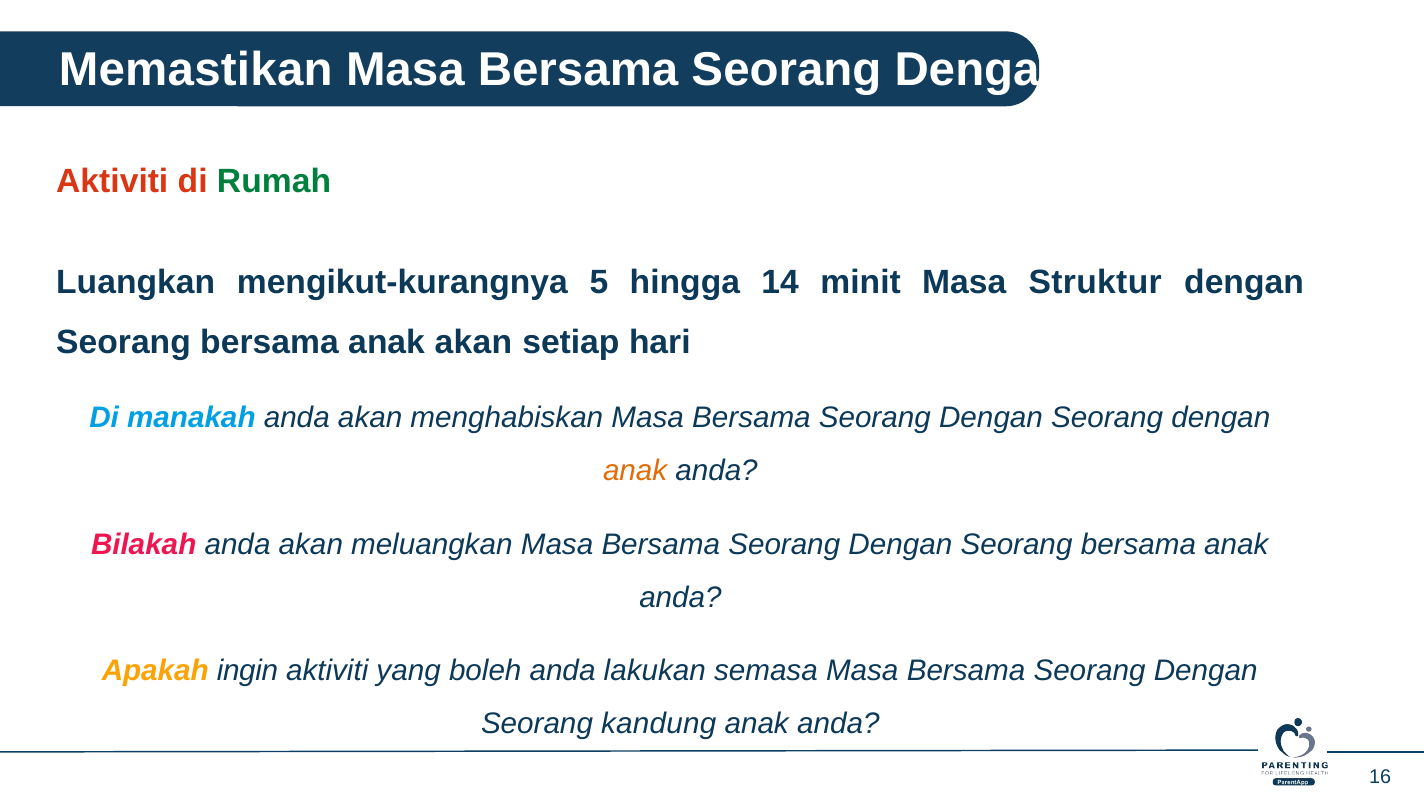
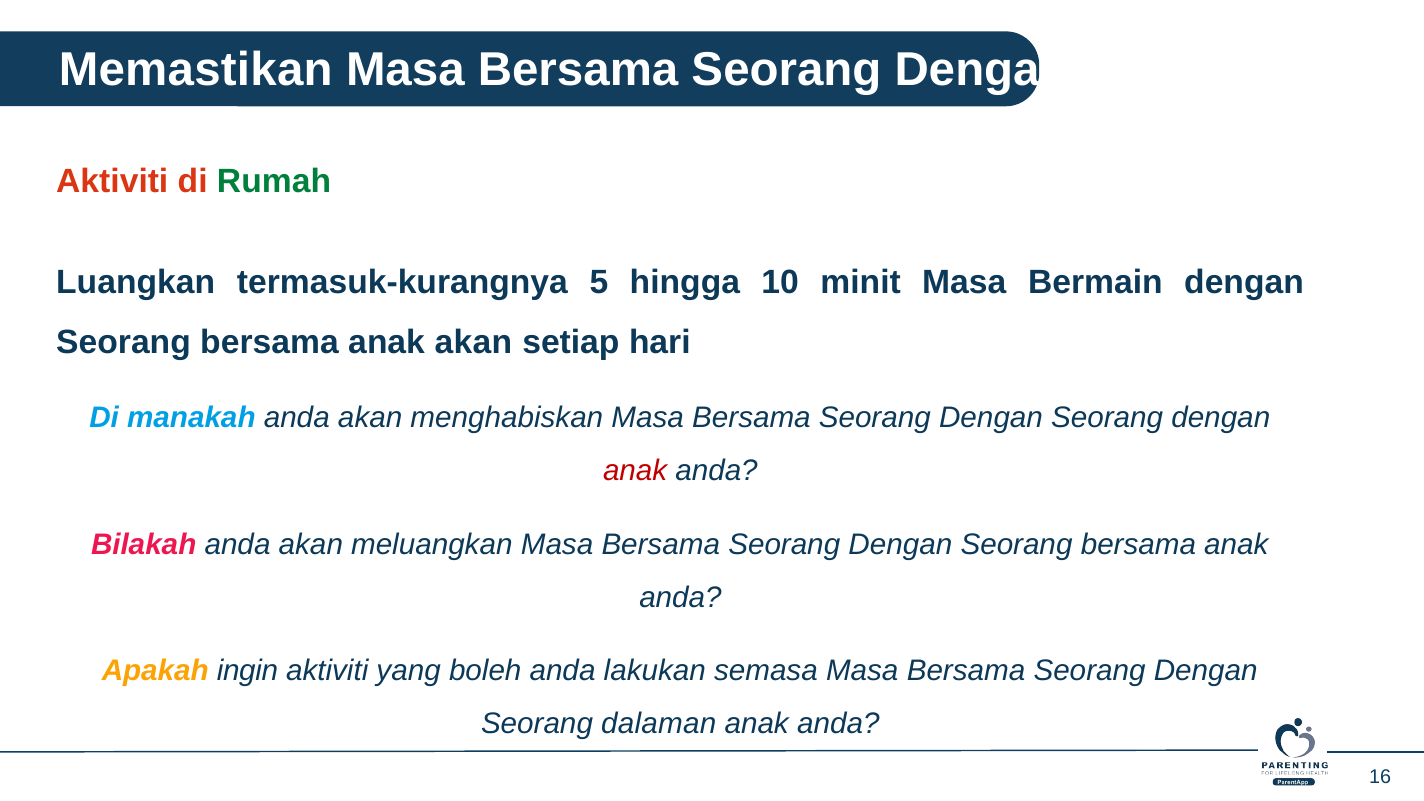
mengikut-kurangnya: mengikut-kurangnya -> termasuk-kurangnya (402, 282)
14: 14 -> 10 (780, 282)
Struktur: Struktur -> Bermain (1095, 282)
anak colour: orange -> red (635, 471)
kandung: kandung -> dalaman (659, 724)
